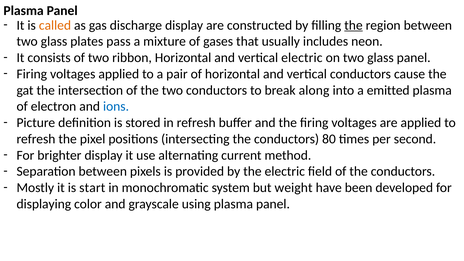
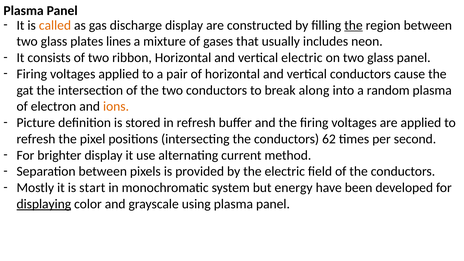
pass: pass -> lines (119, 41)
emitted: emitted -> random (388, 90)
ions colour: blue -> orange (116, 106)
80: 80 -> 62 (329, 139)
weight: weight -> energy (294, 188)
displaying underline: none -> present (44, 204)
